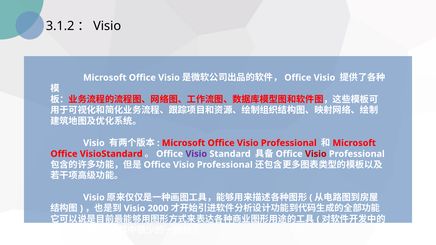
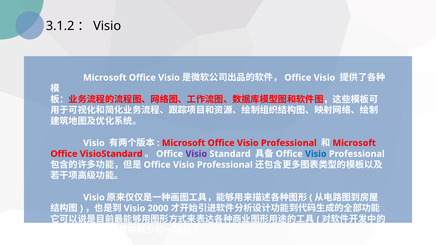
Visio colour: red -> blue (316, 154)
